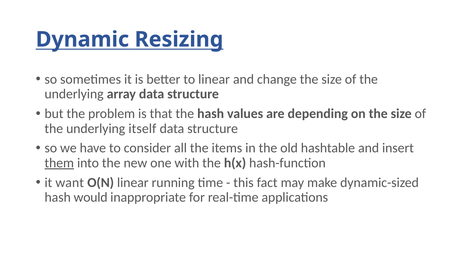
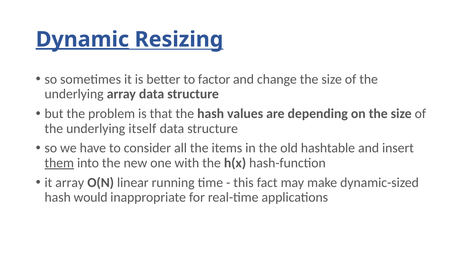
Dynamic underline: none -> present (82, 39)
to linear: linear -> factor (214, 79)
it want: want -> array (70, 182)
